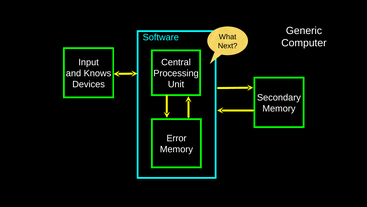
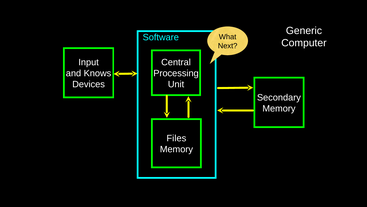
Error: Error -> Files (176, 138)
